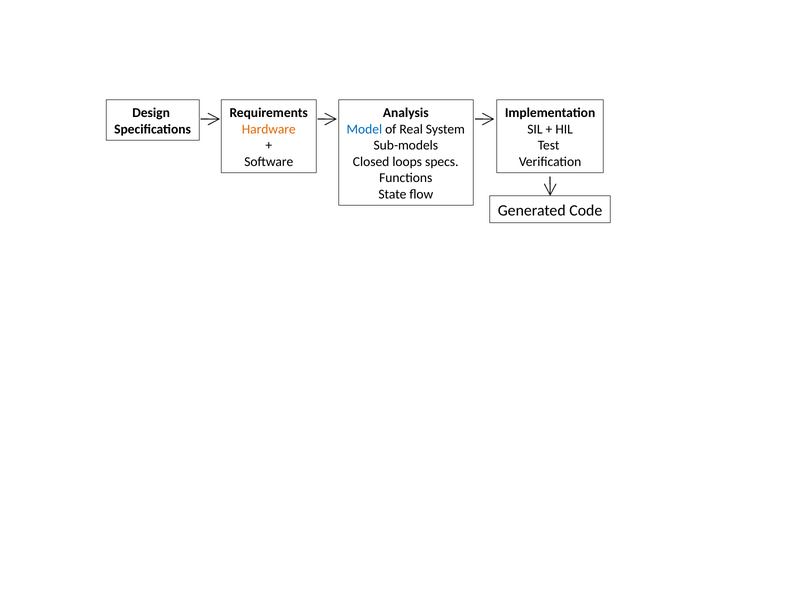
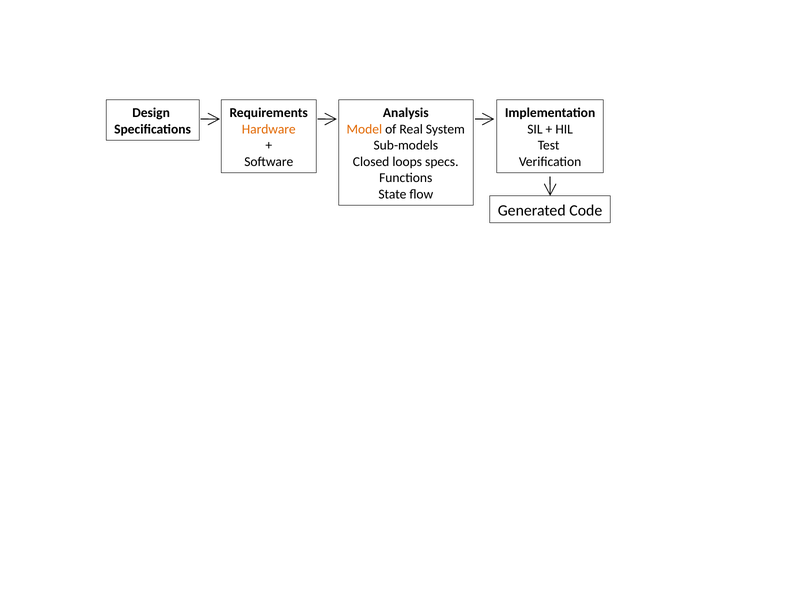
Model colour: blue -> orange (364, 129)
